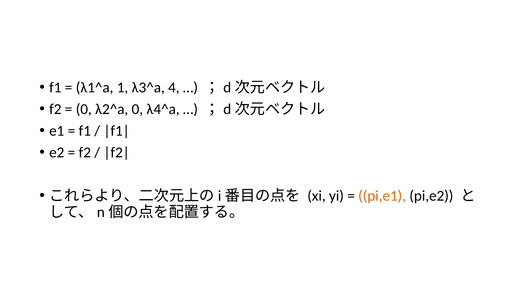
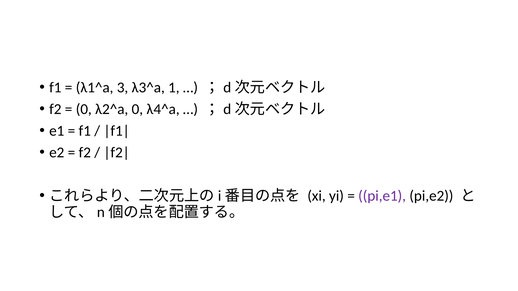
1: 1 -> 3 (123, 88)
4: 4 -> 1 (174, 88)
pi,e1 colour: orange -> purple (382, 196)
